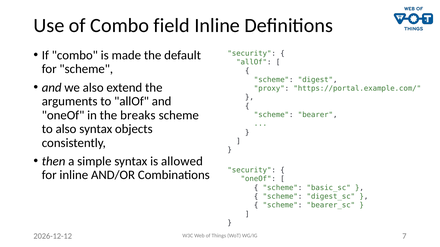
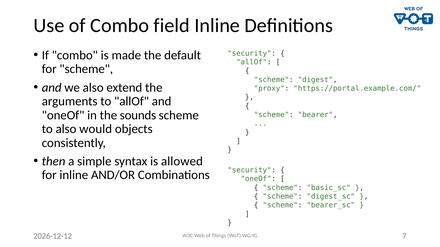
breaks: breaks -> sounds (138, 115)
also syntax: syntax -> would (96, 129)
